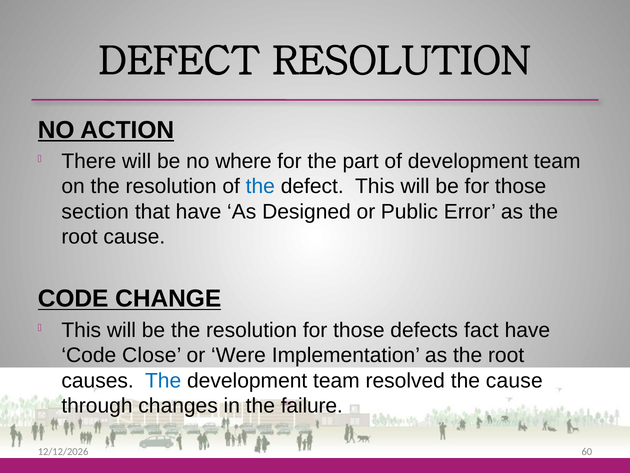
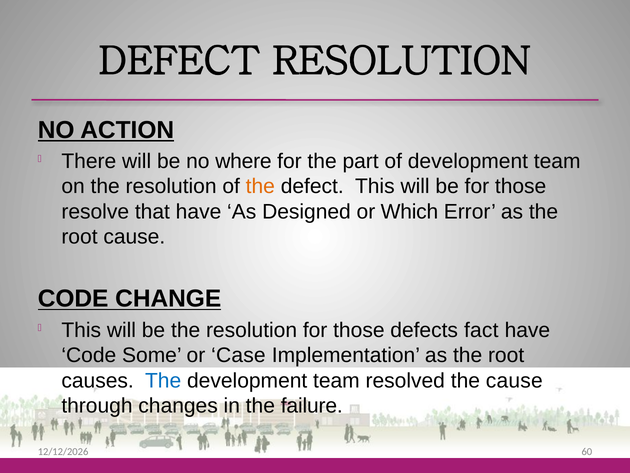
the colour: blue -> orange (260, 186)
section: section -> resolve (95, 211)
Public: Public -> Which (409, 211)
Close: Close -> Some (152, 355)
Were: Were -> Case (238, 355)
